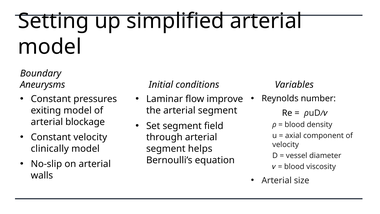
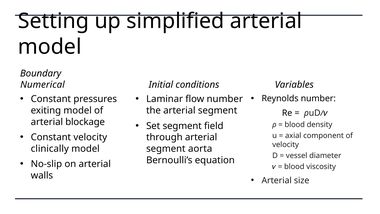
Aneurysms: Aneurysms -> Numerical (43, 85)
flow improve: improve -> number (225, 99)
helps: helps -> aorta (200, 149)
